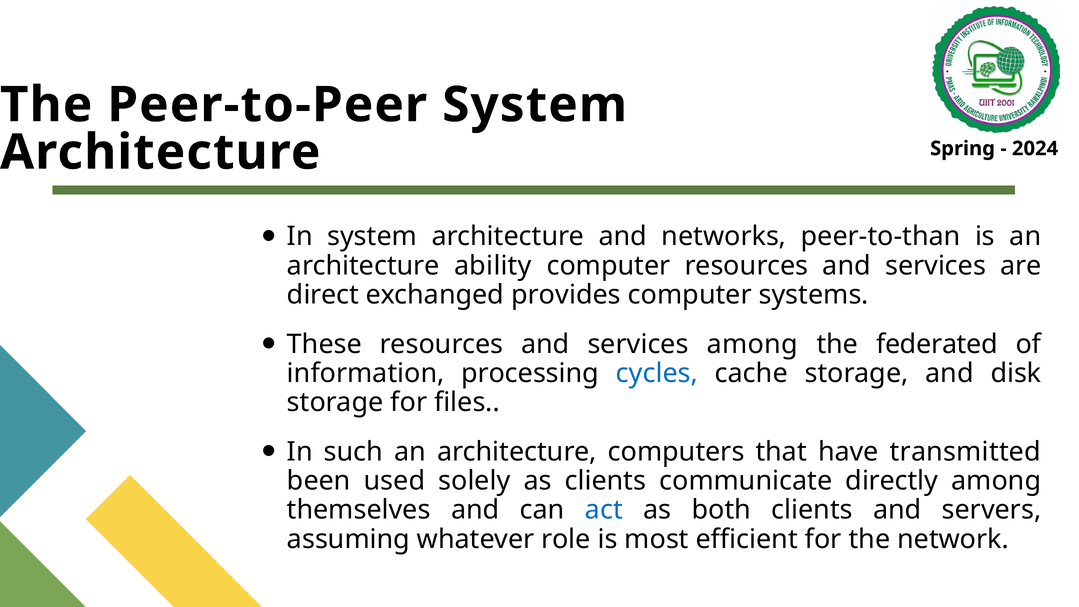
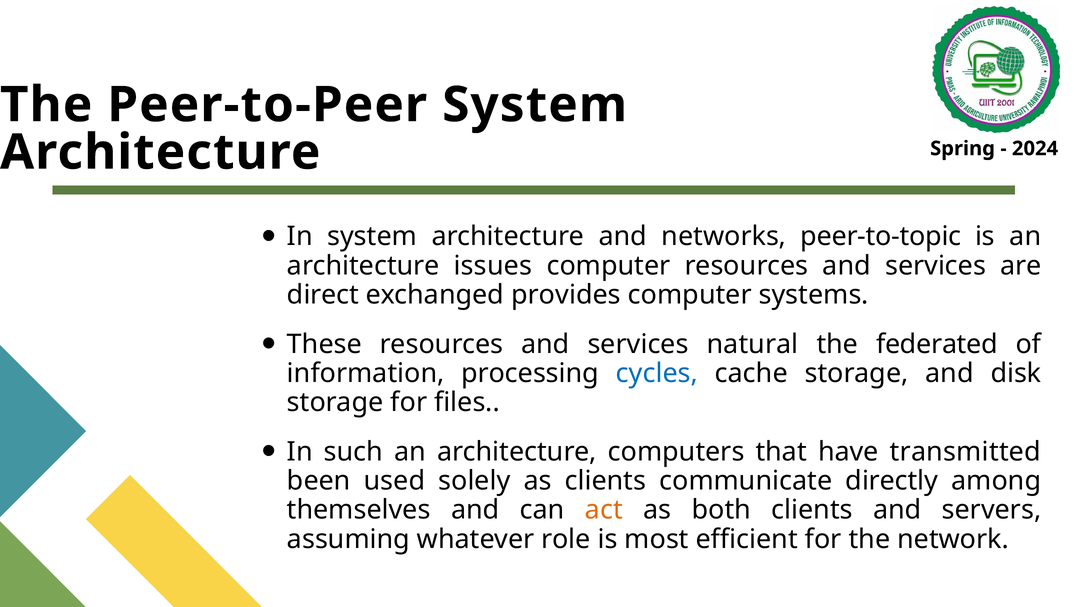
peer-to-than: peer-to-than -> peer-to-topic (881, 237)
ability: ability -> issues (493, 266)
services among: among -> natural (753, 344)
act colour: blue -> orange (604, 510)
